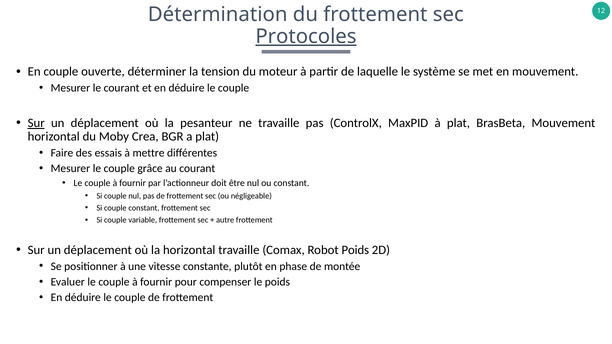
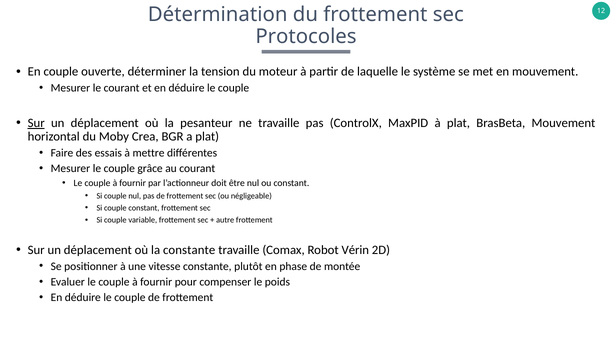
Protocoles underline: present -> none (306, 37)
la horizontal: horizontal -> constante (189, 250)
Robot Poids: Poids -> Vérin (355, 250)
